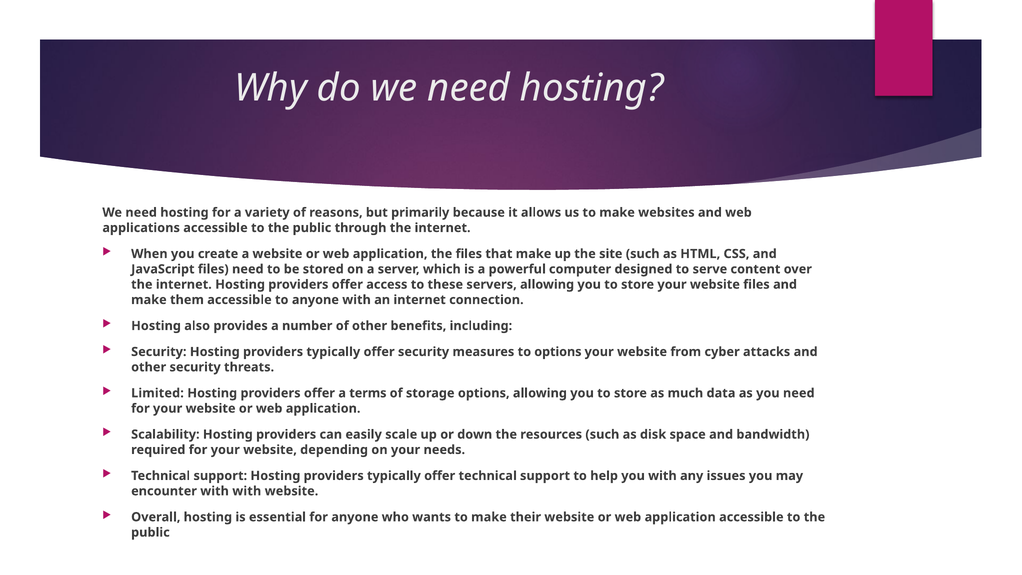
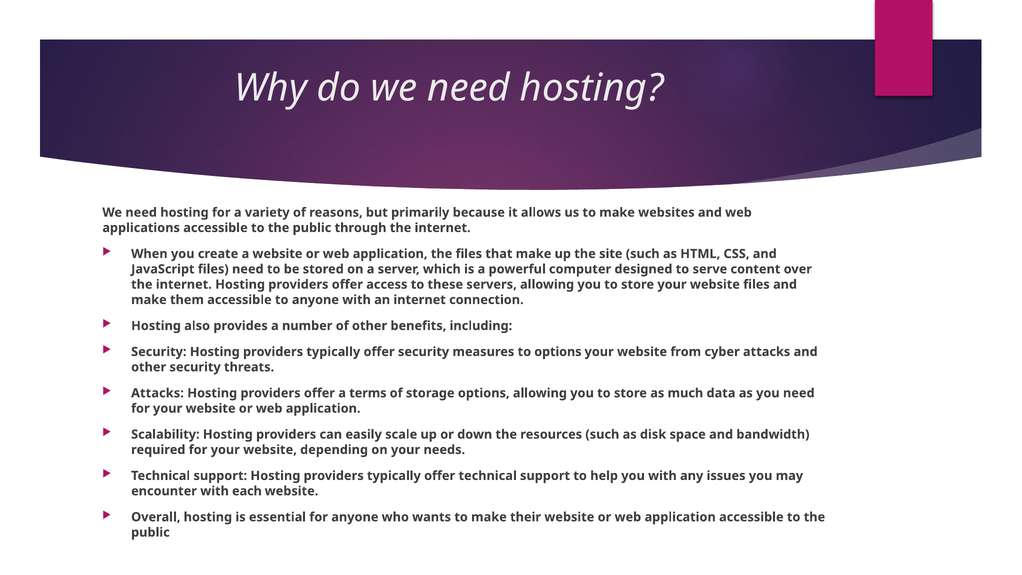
Limited: Limited -> Attacks (157, 393)
with with: with -> each (247, 491)
